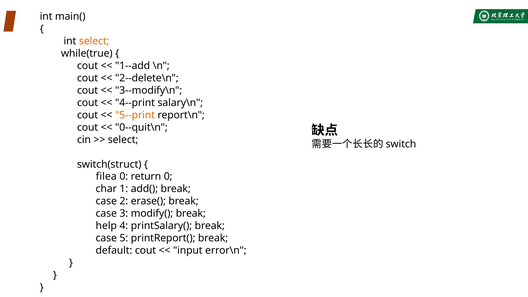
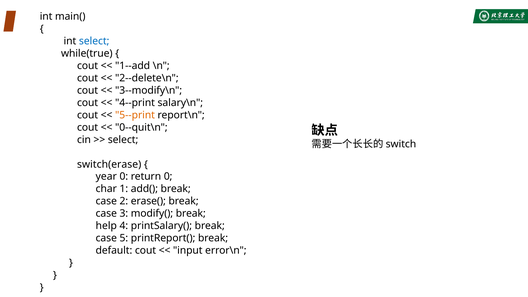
select colour: orange -> blue (94, 41)
switch(struct: switch(struct -> switch(erase (109, 164)
filea: filea -> year (106, 177)
